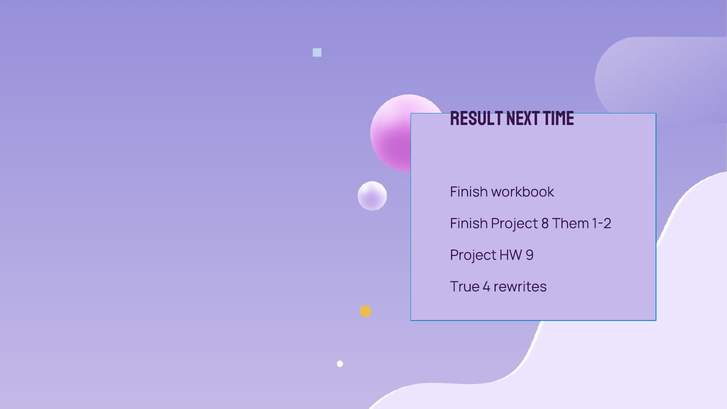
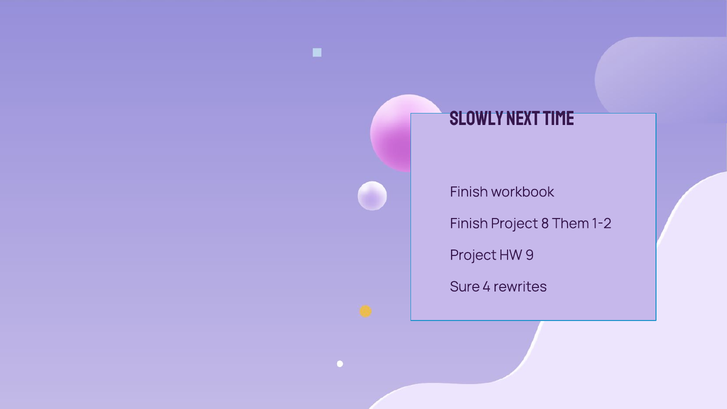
result: result -> slowly (477, 118)
True: True -> Sure (465, 287)
